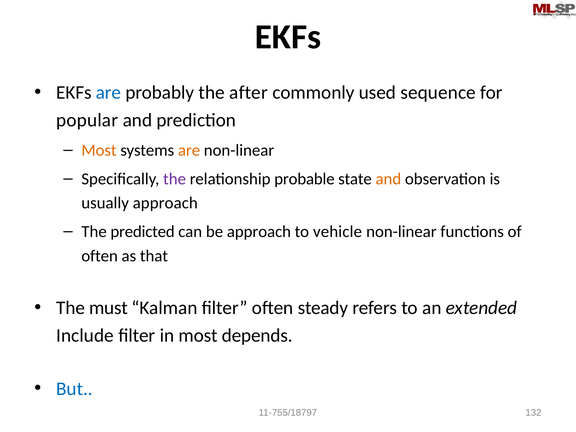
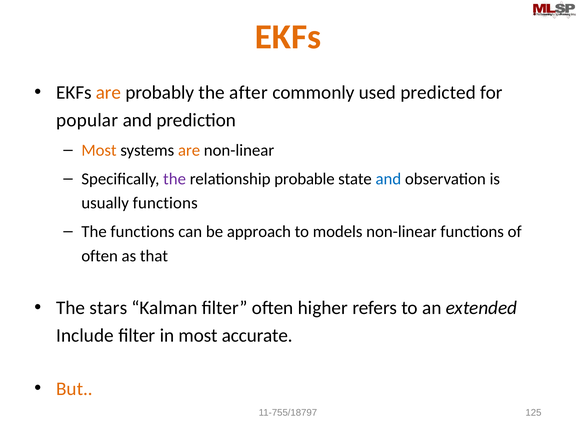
EKFs colour: black -> orange (288, 37)
are colour: blue -> orange (108, 93)
sequence: sequence -> predicted (438, 93)
and colour: orange -> blue (388, 179)
usually approach: approach -> functions (165, 203)
The predicted: predicted -> functions (142, 232)
vehicle: vehicle -> models (338, 232)
must: must -> stars (108, 308)
steady: steady -> higher (323, 308)
depends: depends -> accurate (257, 335)
But colour: blue -> orange (74, 389)
132: 132 -> 125 (533, 413)
